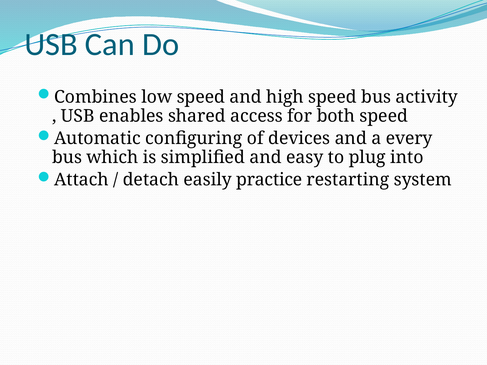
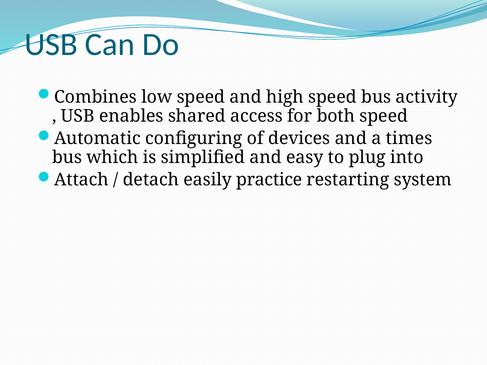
every: every -> times (409, 138)
